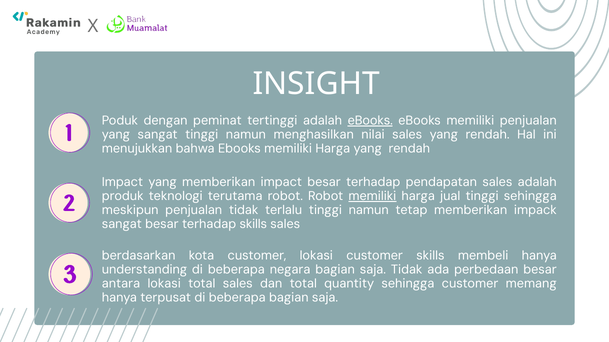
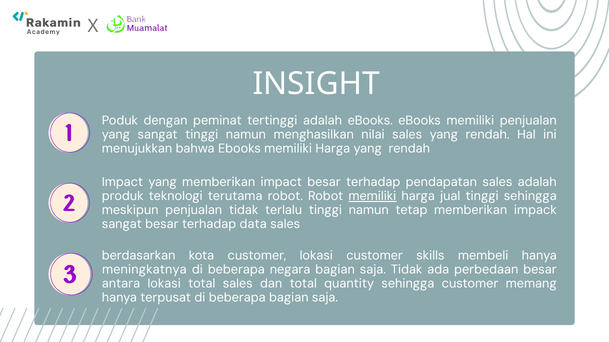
eBooks underline: present -> none (370, 121)
terhadap skills: skills -> data (253, 224)
understanding: understanding -> meningkatnya (144, 270)
